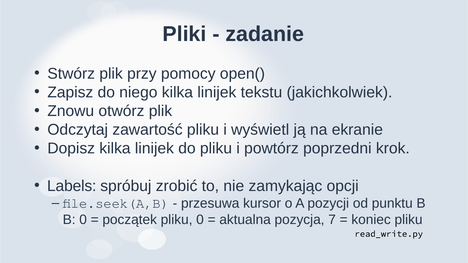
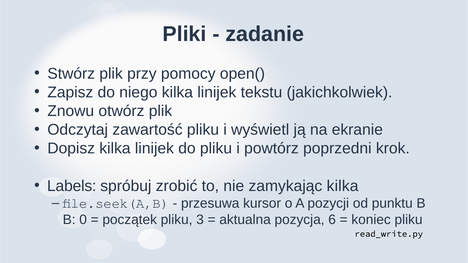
zamykając opcji: opcji -> kilka (343, 186)
pliku 0: 0 -> 3 (200, 220)
7: 7 -> 6 (332, 220)
